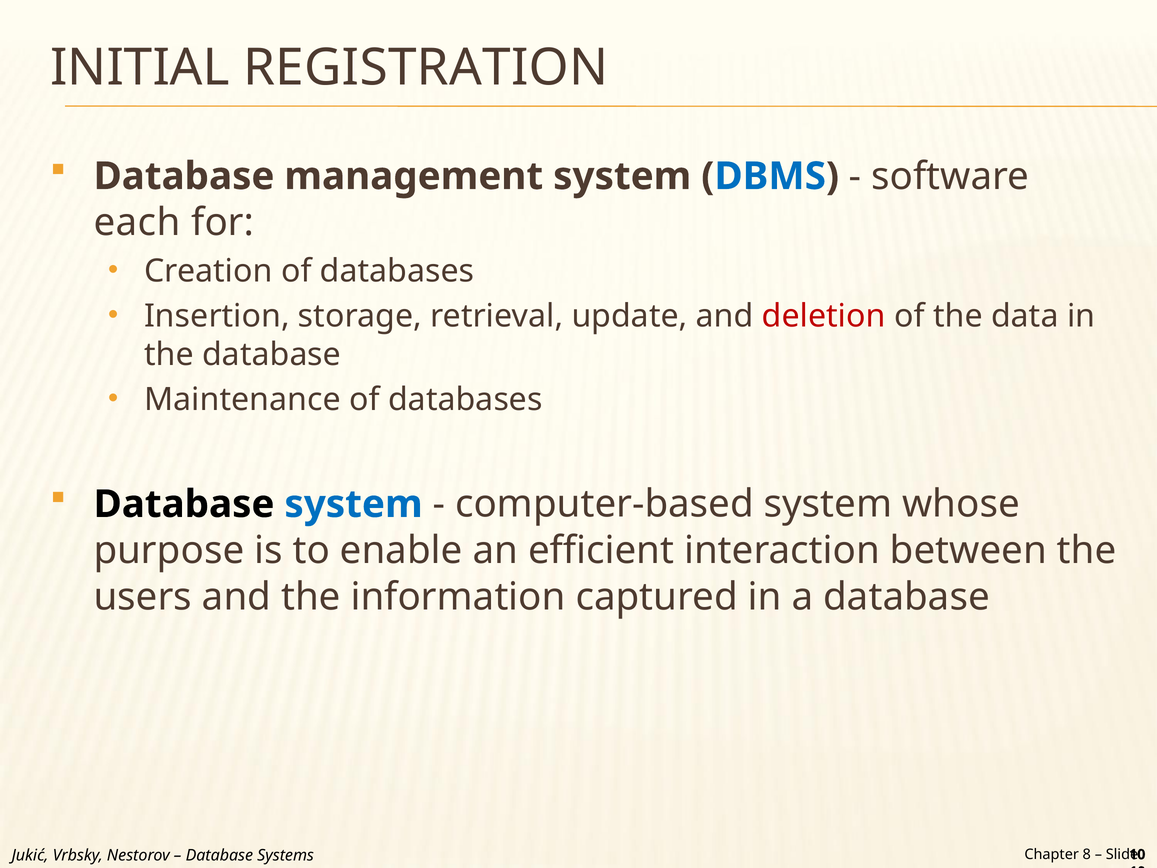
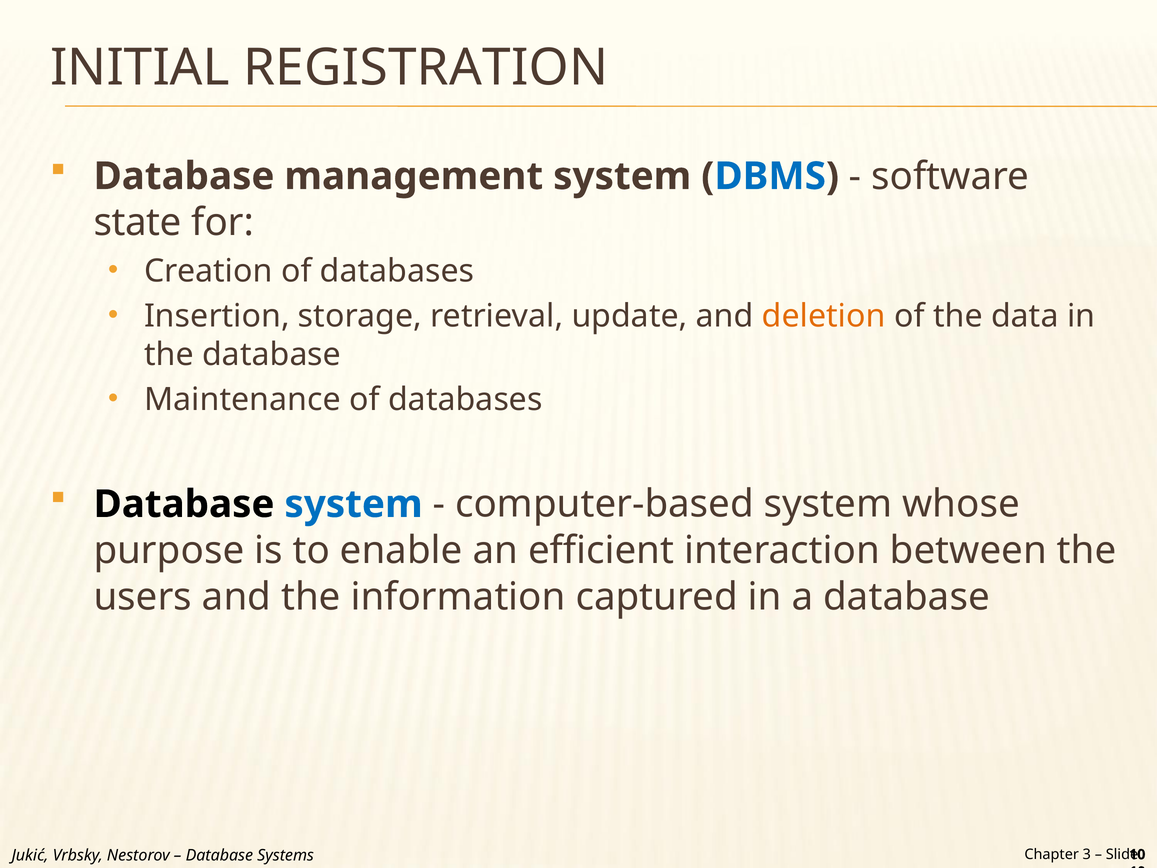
each: each -> state (138, 223)
deletion colour: red -> orange (824, 316)
8: 8 -> 3 (1087, 854)
